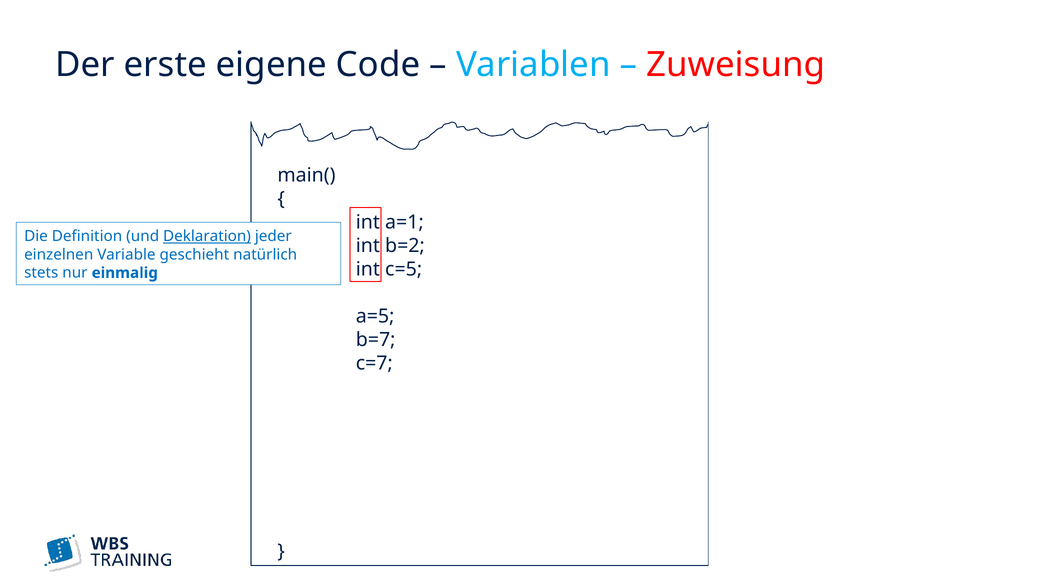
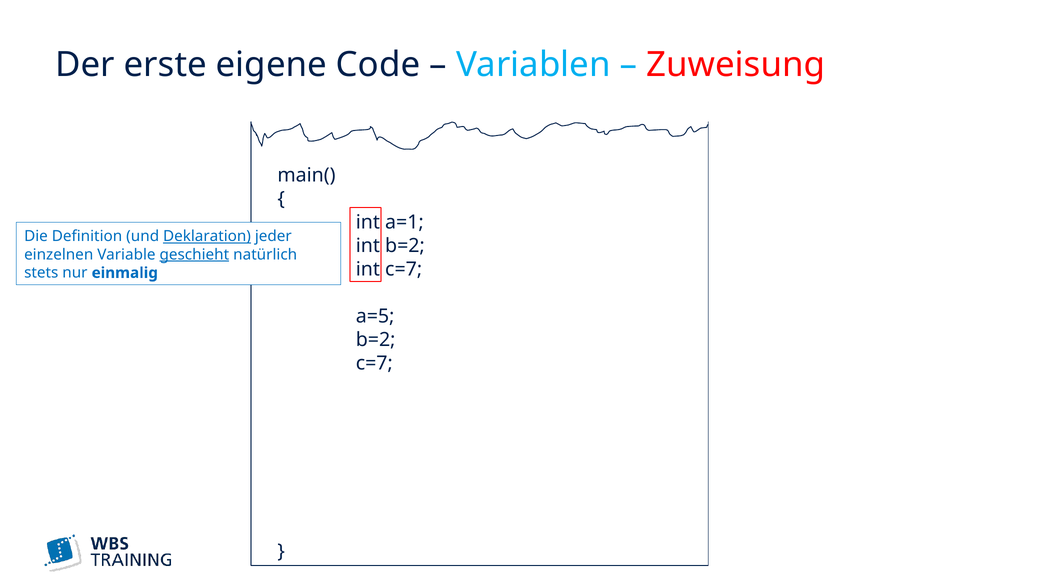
geschieht underline: none -> present (194, 255)
int c=5: c=5 -> c=7 (404, 269)
b=7: b=7 -> b=2 (376, 340)
